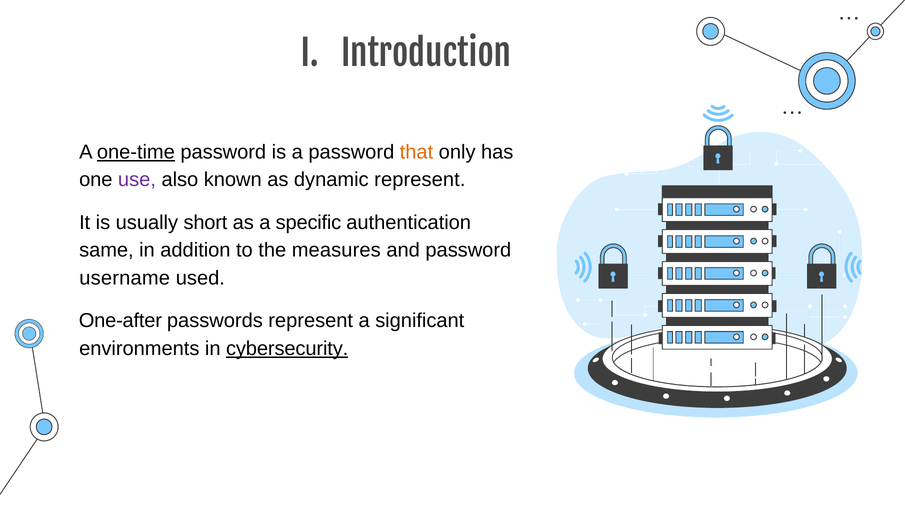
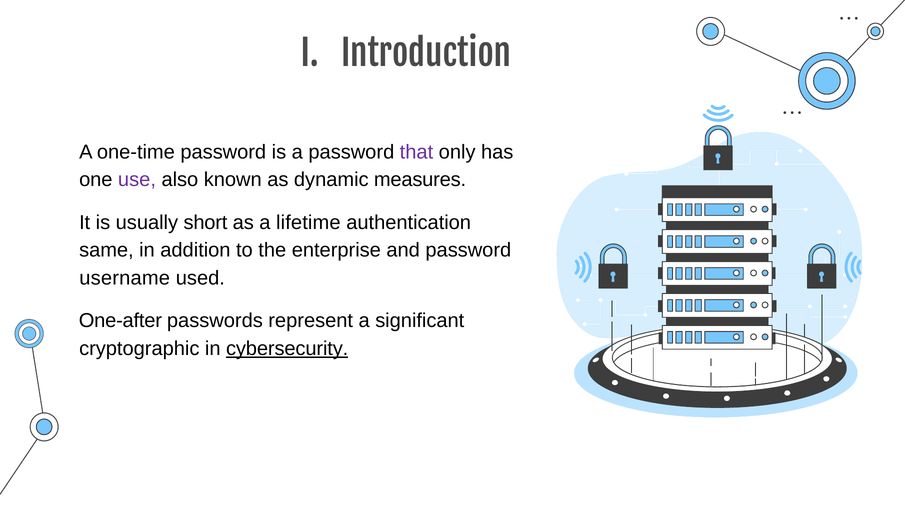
one-time underline: present -> none (136, 152)
that colour: orange -> purple (416, 152)
dynamic represent: represent -> measures (420, 180)
specific: specific -> lifetime (308, 223)
measures: measures -> enterprise (336, 250)
environments: environments -> cryptographic (139, 349)
